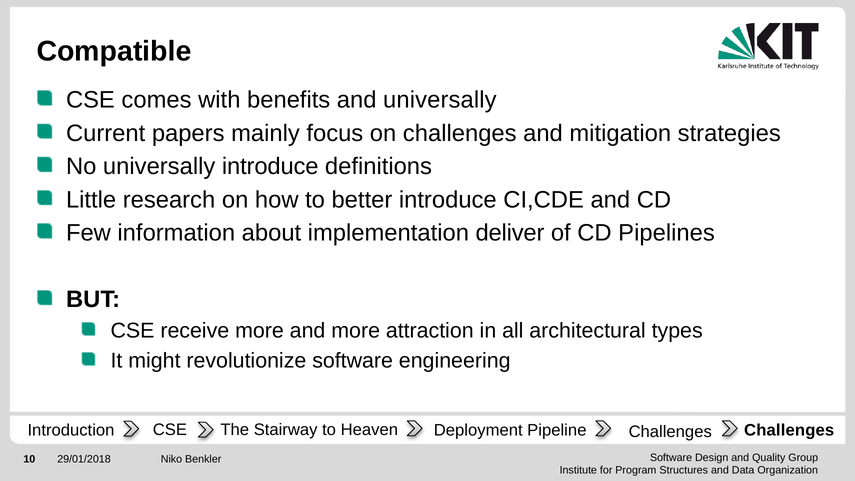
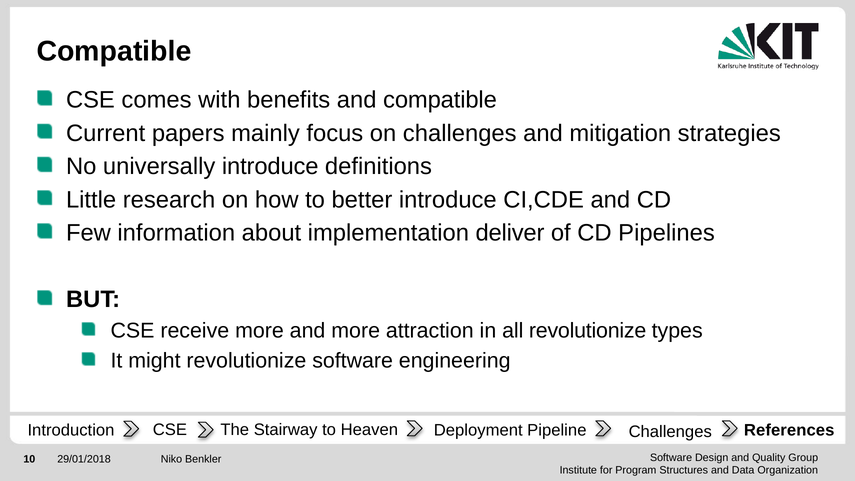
and universally: universally -> compatible (440, 100)
all architectural: architectural -> revolutionize (588, 331)
Heaven Challenges: Challenges -> References (789, 430)
